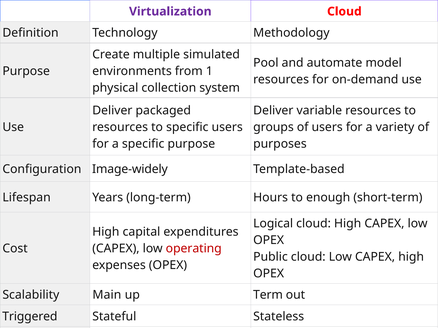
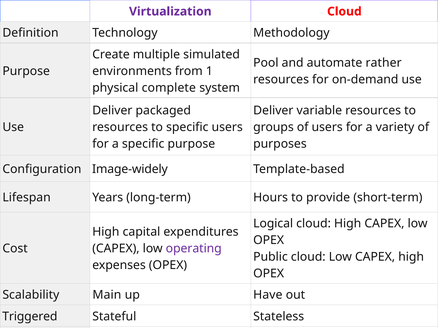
model: model -> rather (384, 63)
collection: collection -> complete (169, 88)
enough: enough -> provide (328, 198)
operating colour: red -> purple (194, 249)
Term: Term -> Have (268, 295)
